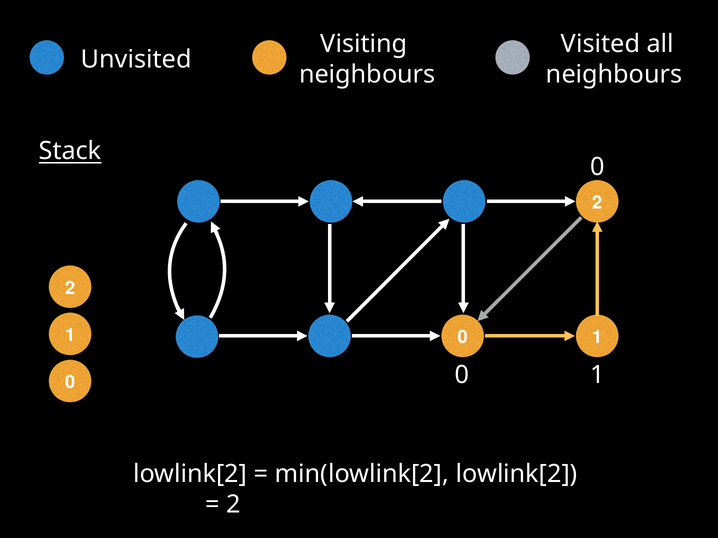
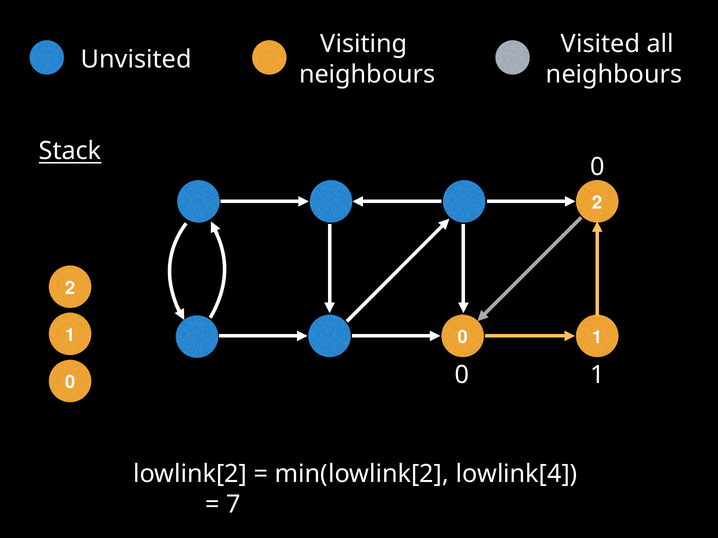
min(lowlink[2 lowlink[2: lowlink[2 -> lowlink[4 (516, 474)
2: 2 -> 7 (233, 505)
